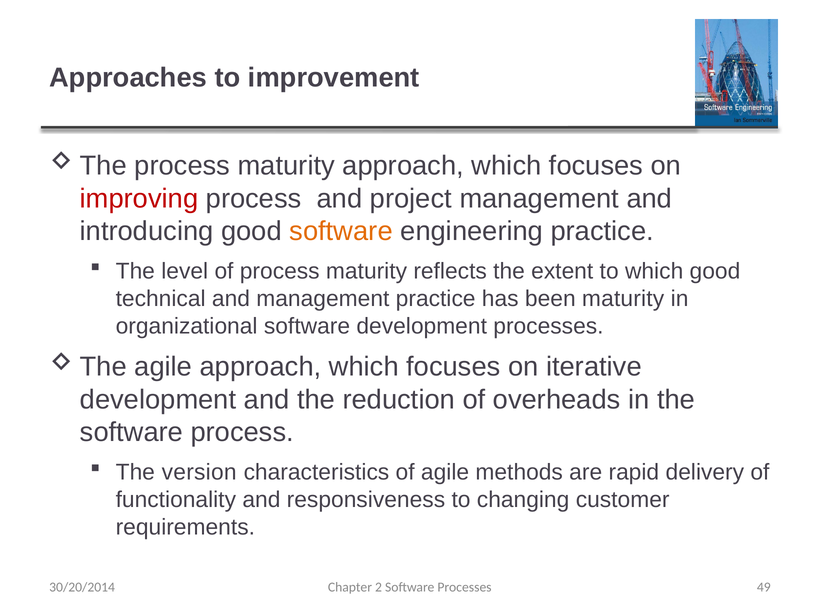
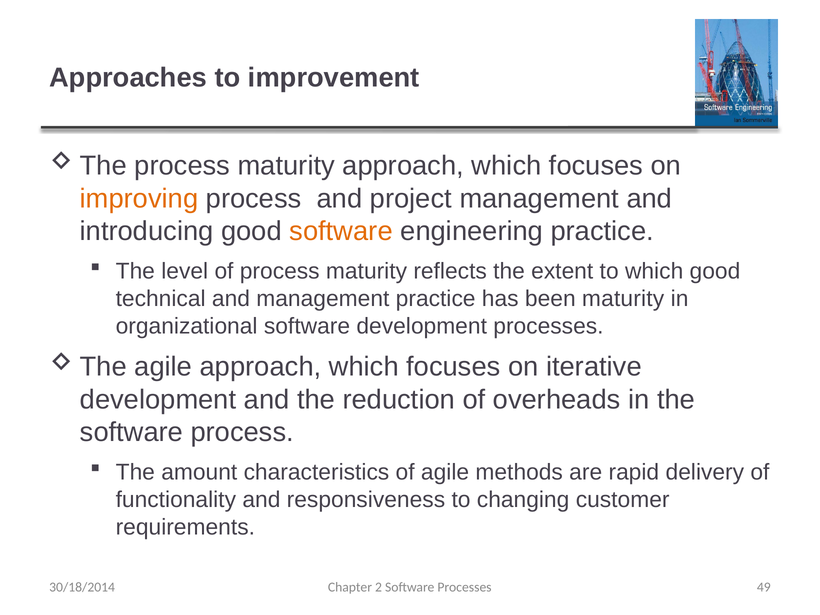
improving colour: red -> orange (139, 199)
version: version -> amount (199, 472)
30/20/2014: 30/20/2014 -> 30/18/2014 (82, 587)
